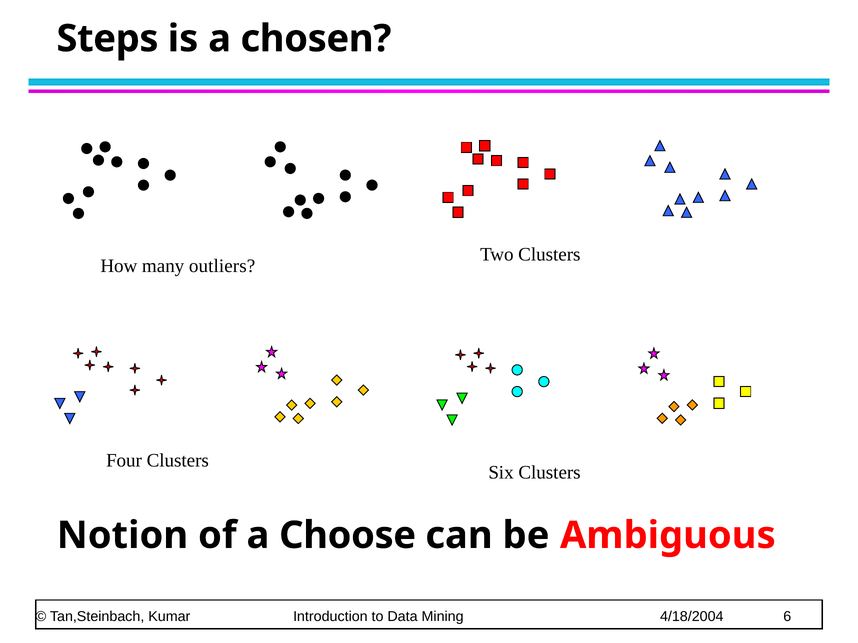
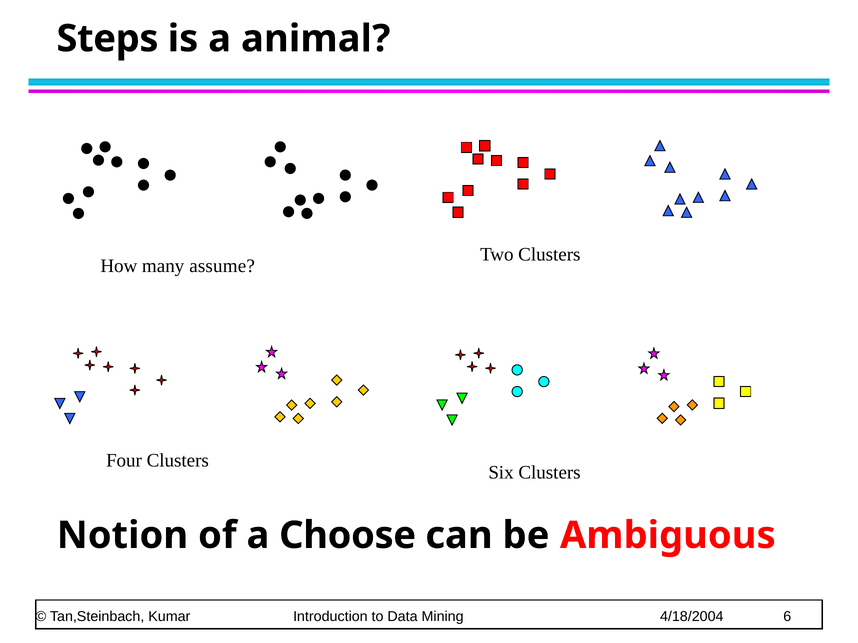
chosen: chosen -> animal (316, 39)
outliers: outliers -> assume (222, 266)
